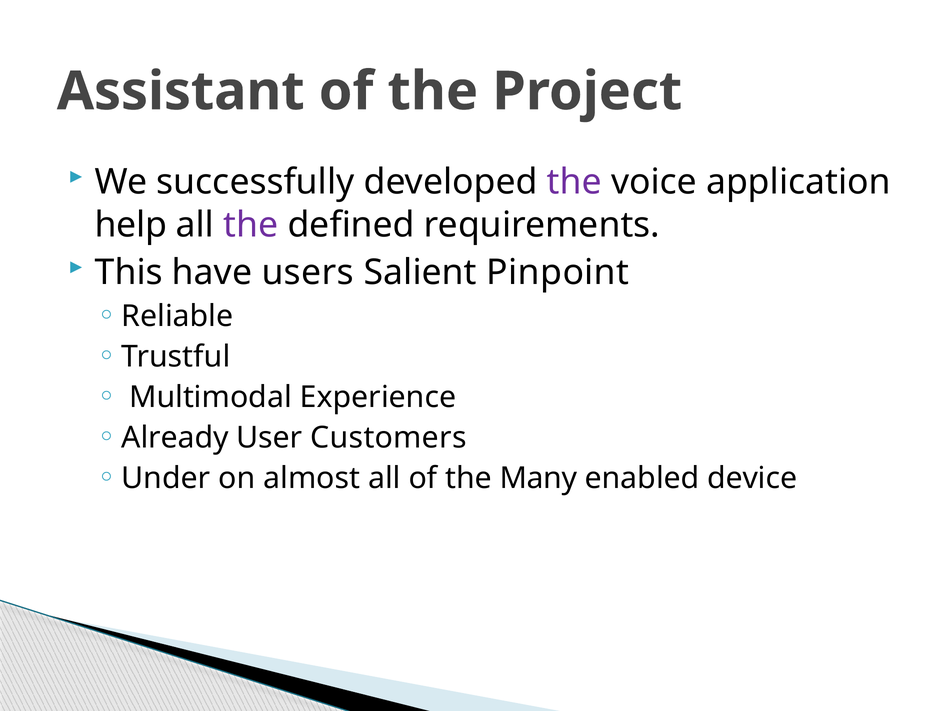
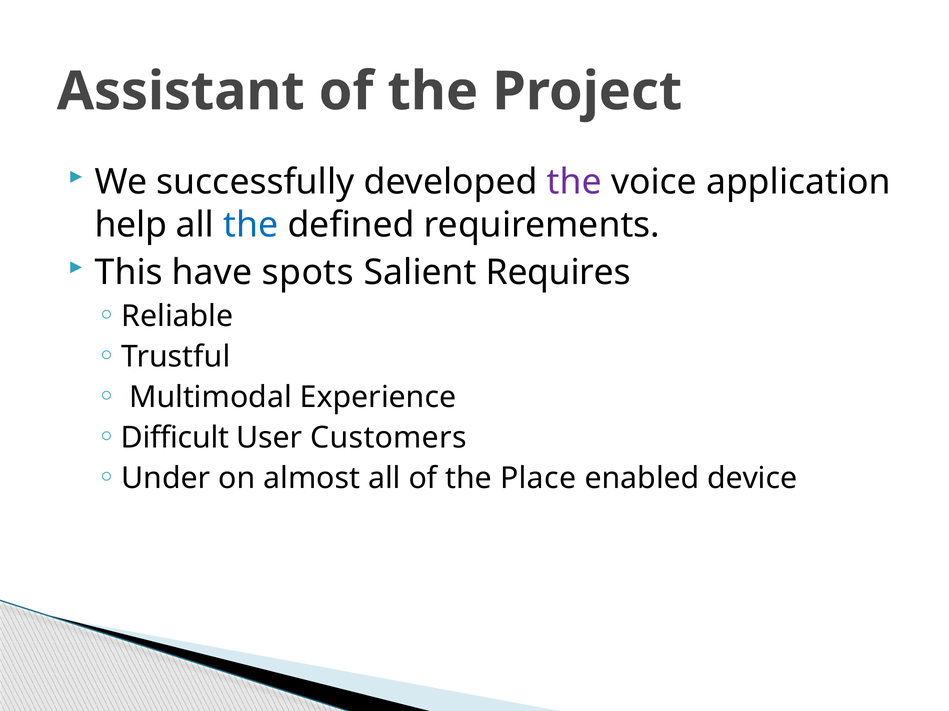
the colour: purple -> blue (251, 225)
users: users -> spots (308, 273)
Pinpoint: Pinpoint -> Requires (558, 273)
Already: Already -> Difficult (175, 438)
Many: Many -> Place (538, 479)
